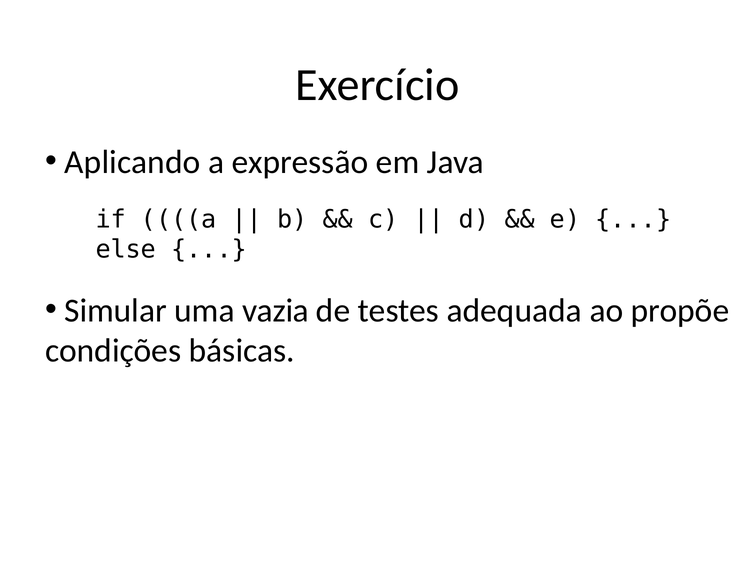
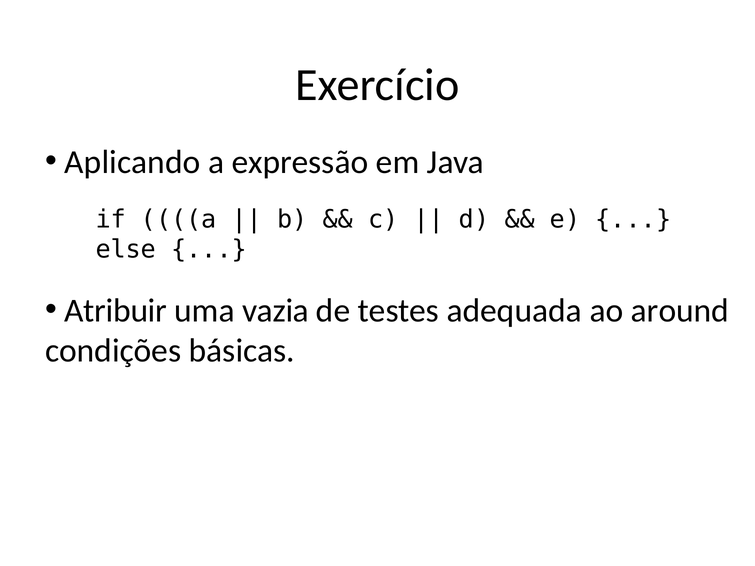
Simular: Simular -> Atribuir (116, 311)
propõe: propõe -> around (680, 311)
